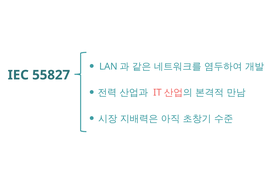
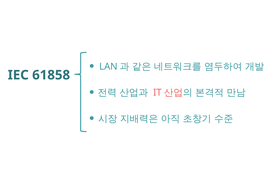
55827: 55827 -> 61858 (51, 75)
